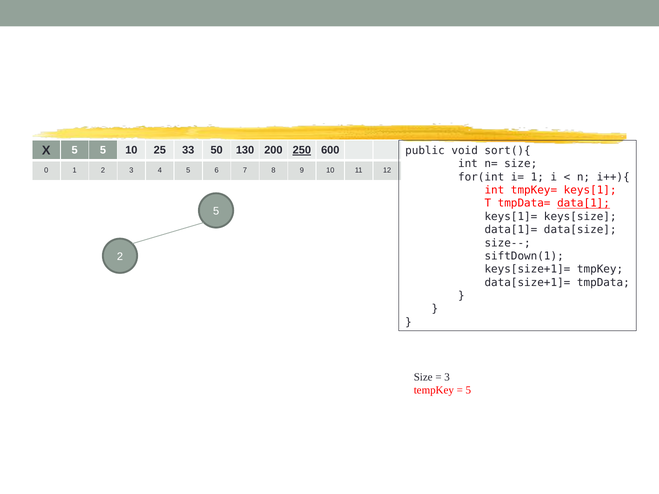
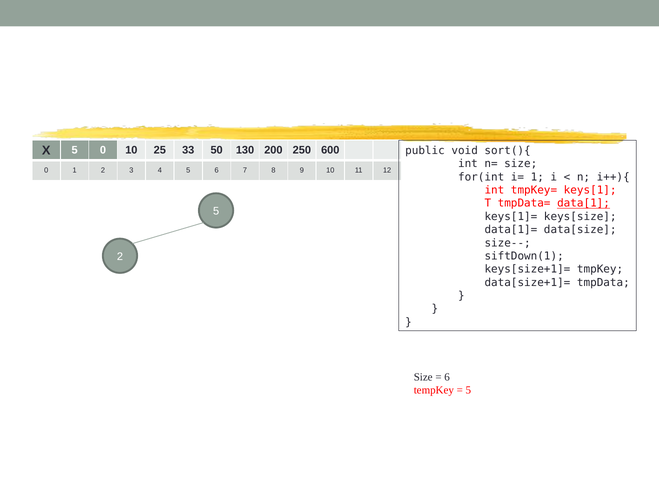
5 5: 5 -> 0 (103, 150)
250 underline: present -> none (302, 150)
3: 3 -> 6 (447, 377)
